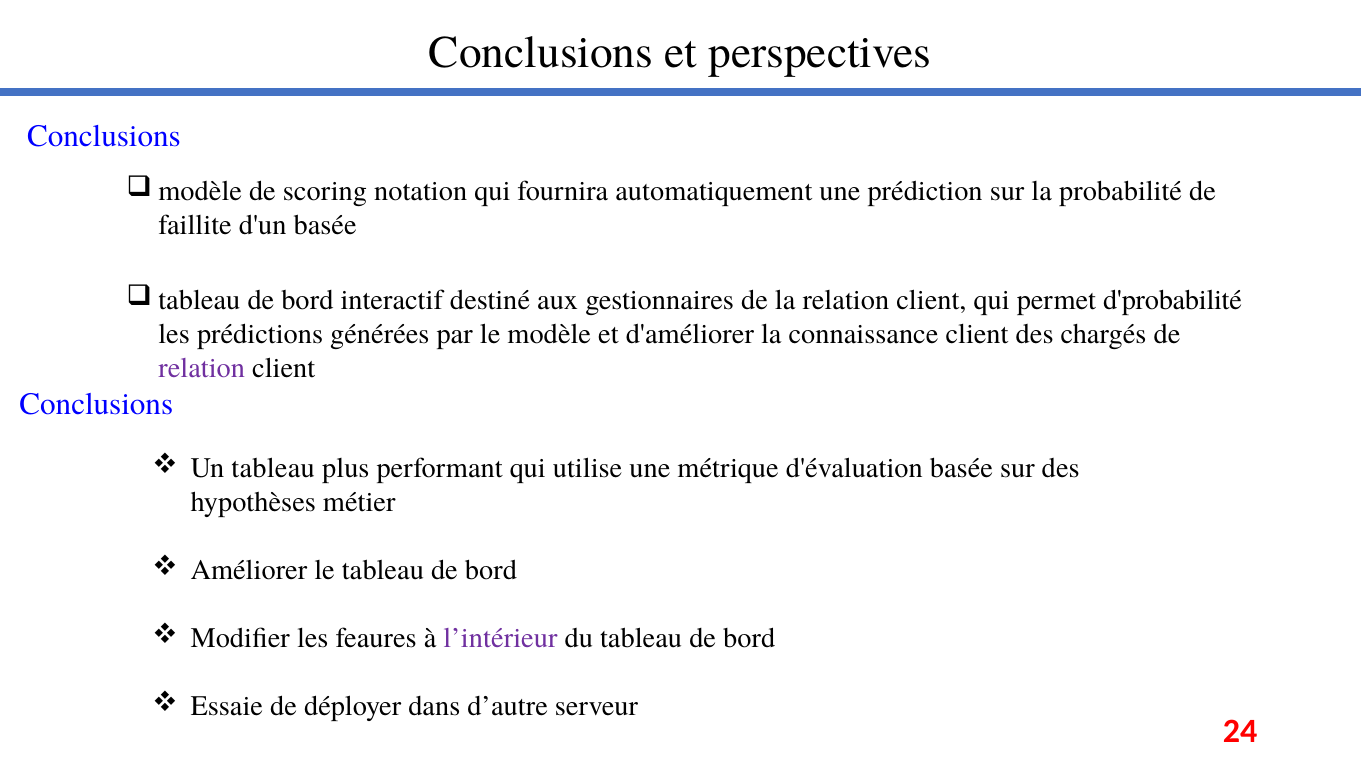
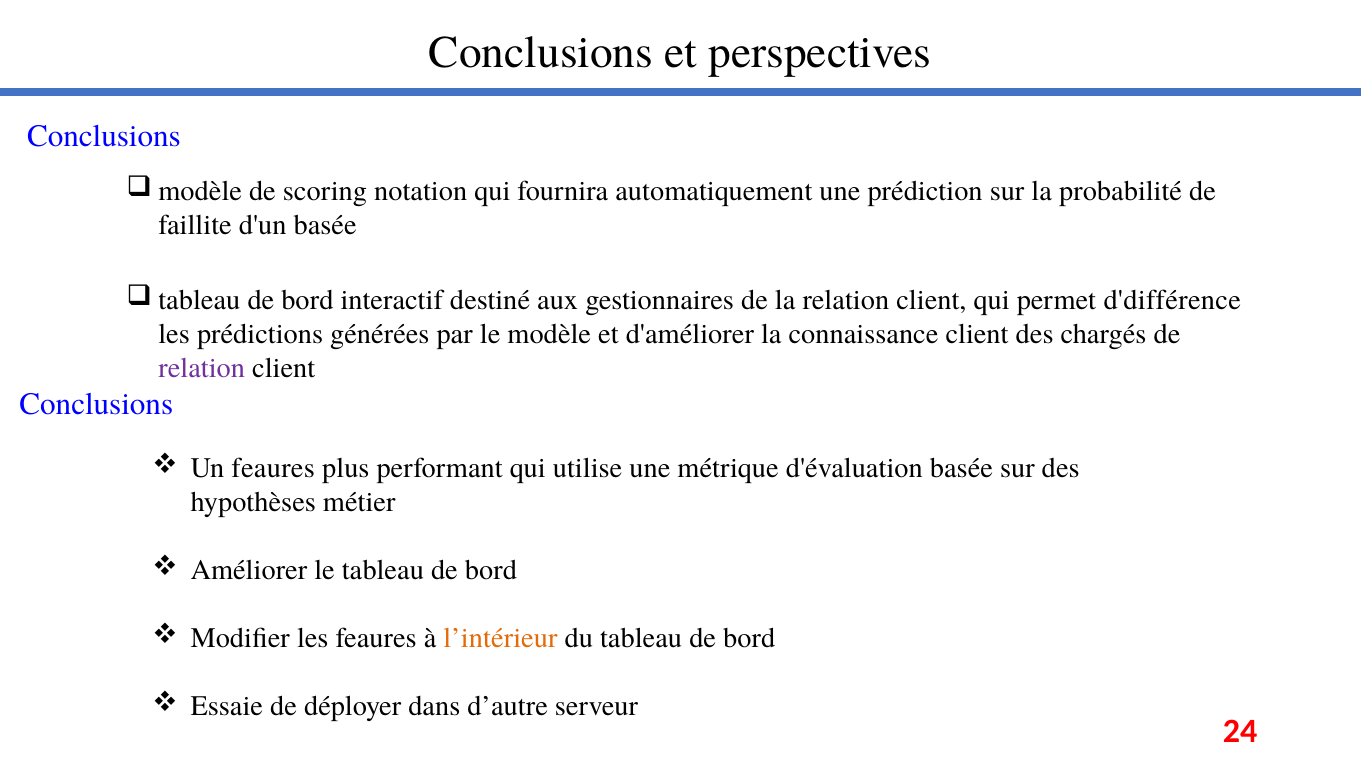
d'probabilité: d'probabilité -> d'différence (1172, 301)
Un tableau: tableau -> feaures (273, 469)
l’intérieur colour: purple -> orange (501, 639)
